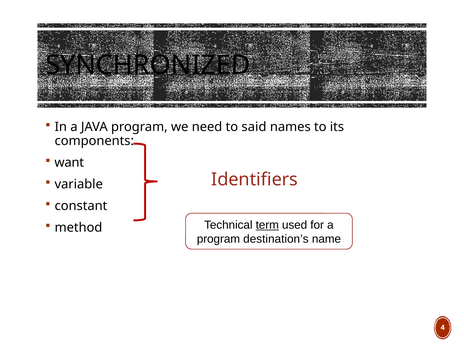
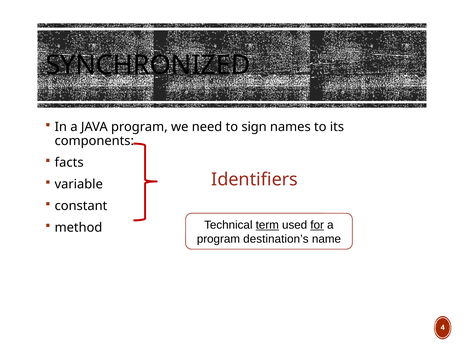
said: said -> sign (254, 127)
want: want -> facts (69, 163)
for underline: none -> present (317, 225)
